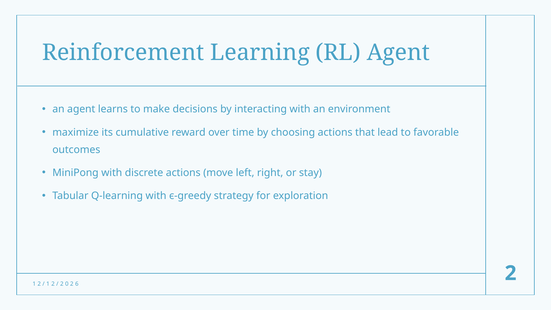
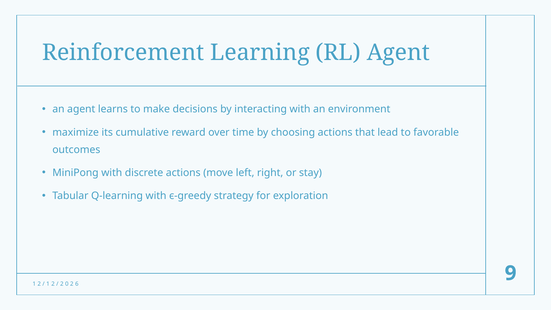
6 2: 2 -> 9 (511, 273)
